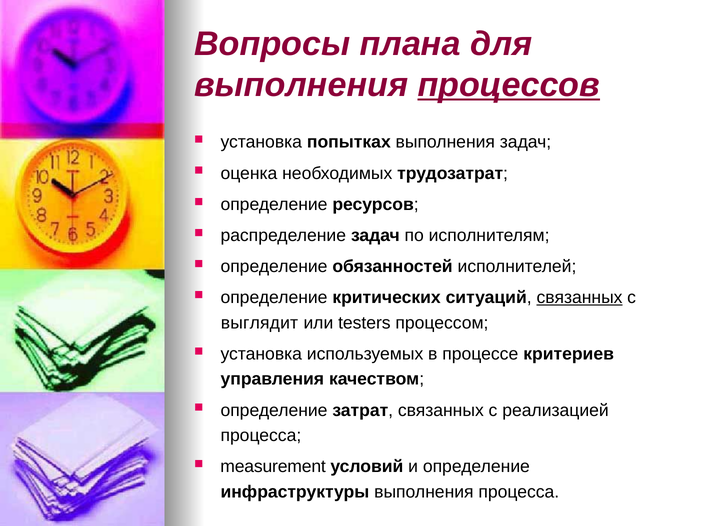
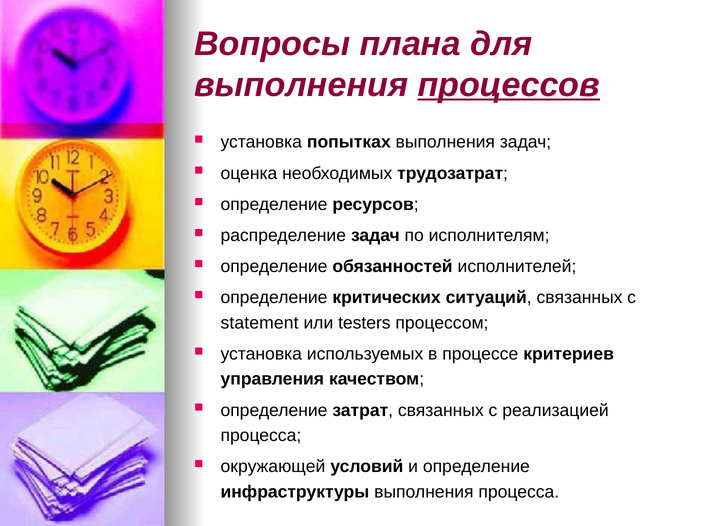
связанных underline: present -> none (580, 298)
выглядит: выглядит -> statement (260, 323)
measurement: measurement -> окружающей (273, 467)
